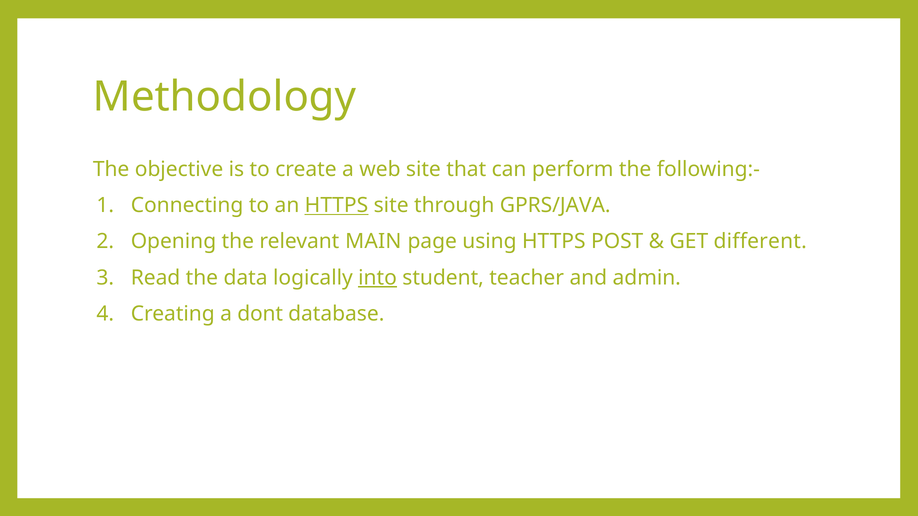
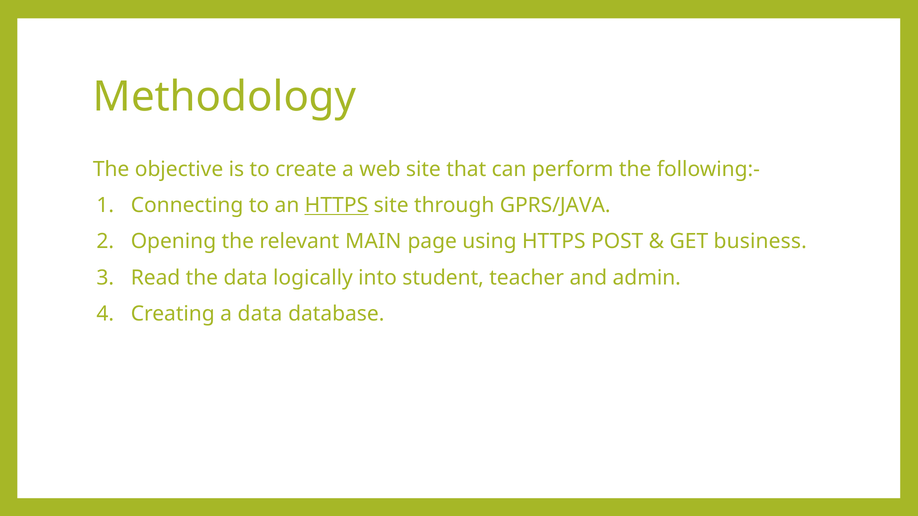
different: different -> business (760, 242)
into underline: present -> none (378, 278)
a dont: dont -> data (260, 314)
